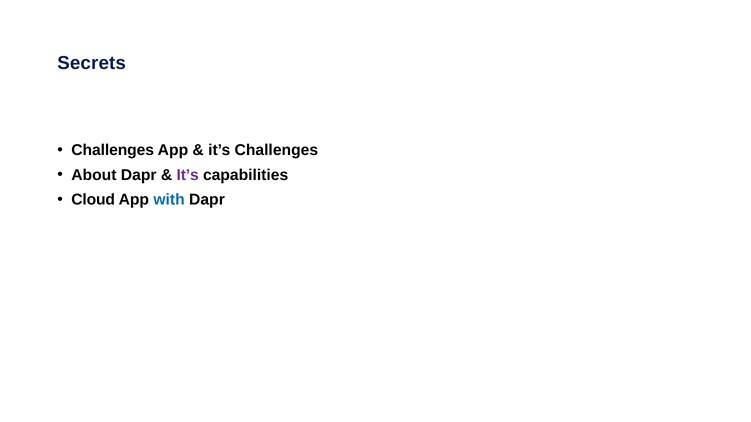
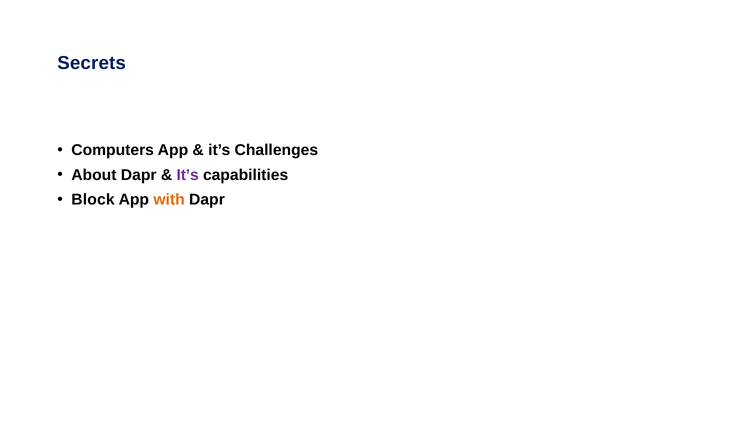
Challenges: Challenges -> Computers (113, 150)
Cloud: Cloud -> Block (93, 200)
with colour: blue -> orange (169, 200)
